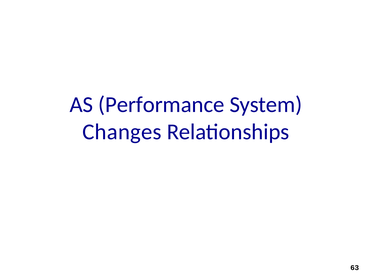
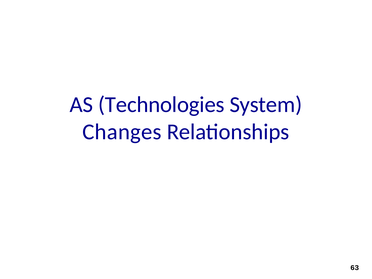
Performance: Performance -> Technologies (161, 105)
